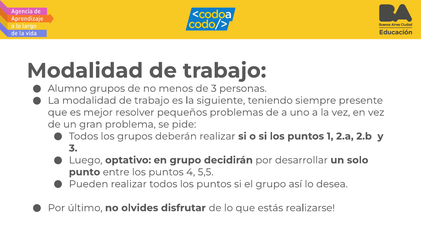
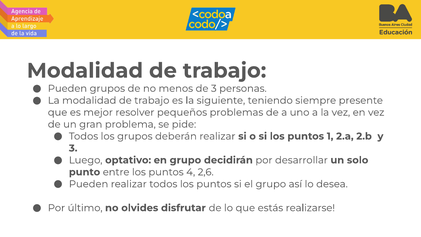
Alumno: Alumno -> Pueden (67, 88)
5,5: 5,5 -> 2,6 (206, 172)
